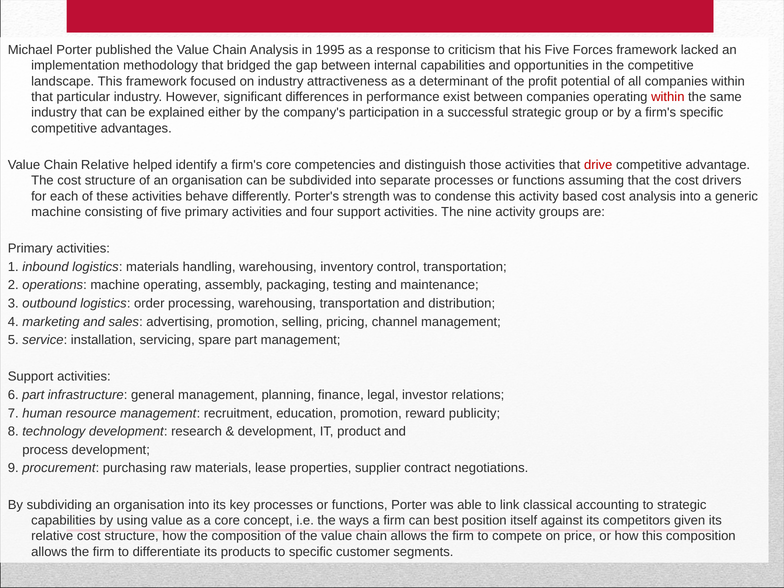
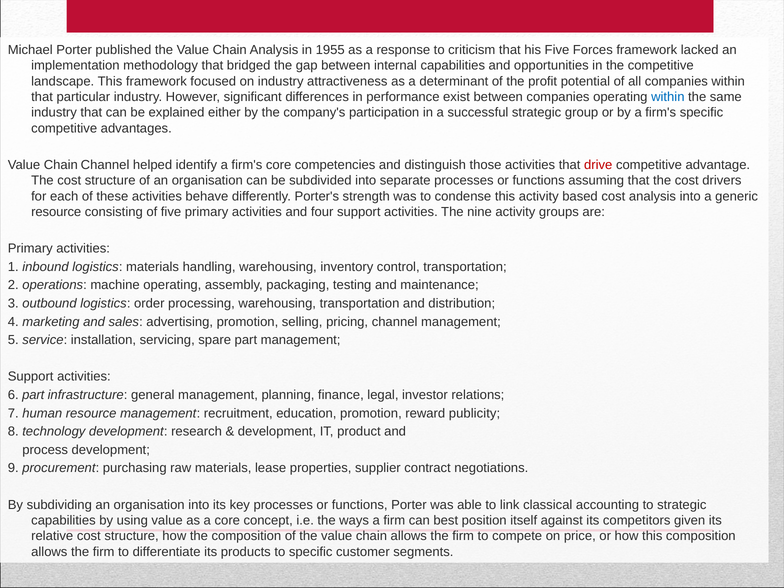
1995: 1995 -> 1955 (330, 50)
within colour: red -> blue (668, 97)
Chain Relative: Relative -> Channel (105, 165)
machine: machine -> resource (56, 212)
